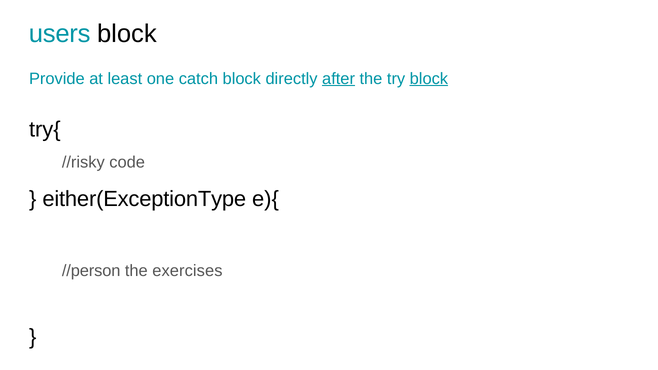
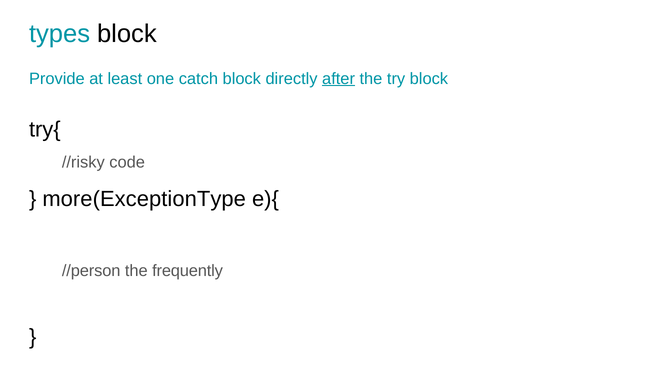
users: users -> types (60, 34)
block underline: present -> none (429, 79)
either(ExceptionType: either(ExceptionType -> more(ExceptionType (144, 199)
exercises: exercises -> frequently (188, 271)
